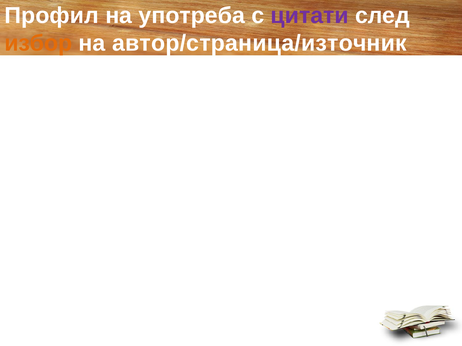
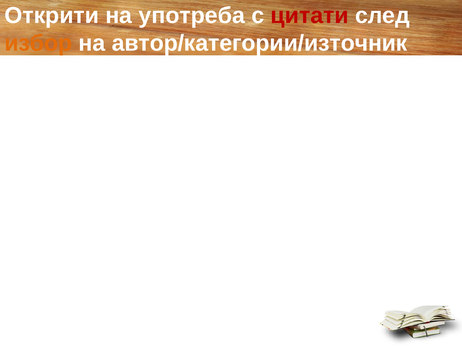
Профил: Профил -> Открити (52, 16)
цитати colour: purple -> red (310, 16)
автор/страница/източник: автор/страница/източник -> автор/категории/източник (260, 43)
